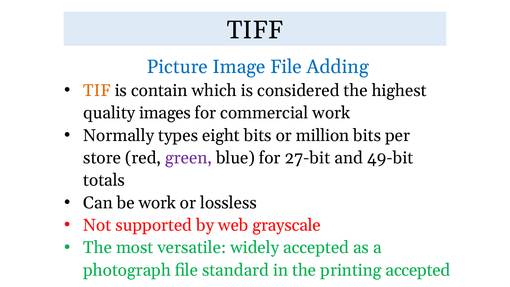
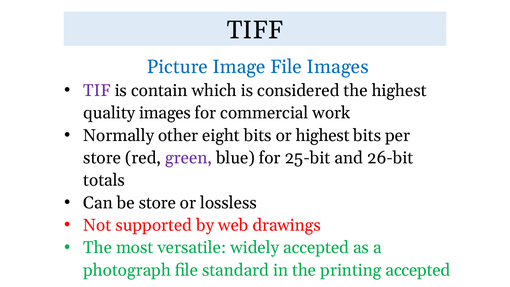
File Adding: Adding -> Images (338, 67)
TIF colour: orange -> purple (97, 91)
types: types -> other (178, 135)
or million: million -> highest (323, 135)
27-bit: 27-bit -> 25-bit (308, 158)
49-bit: 49-bit -> 26-bit (390, 158)
be work: work -> store (157, 203)
grayscale: grayscale -> drawings (287, 225)
